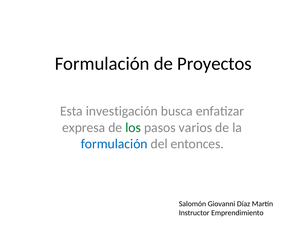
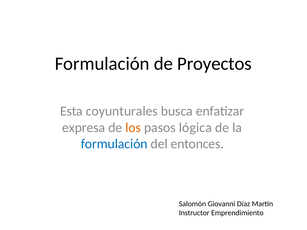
investigación: investigación -> coyunturales (122, 111)
los colour: green -> orange (133, 128)
varios: varios -> lógica (195, 128)
